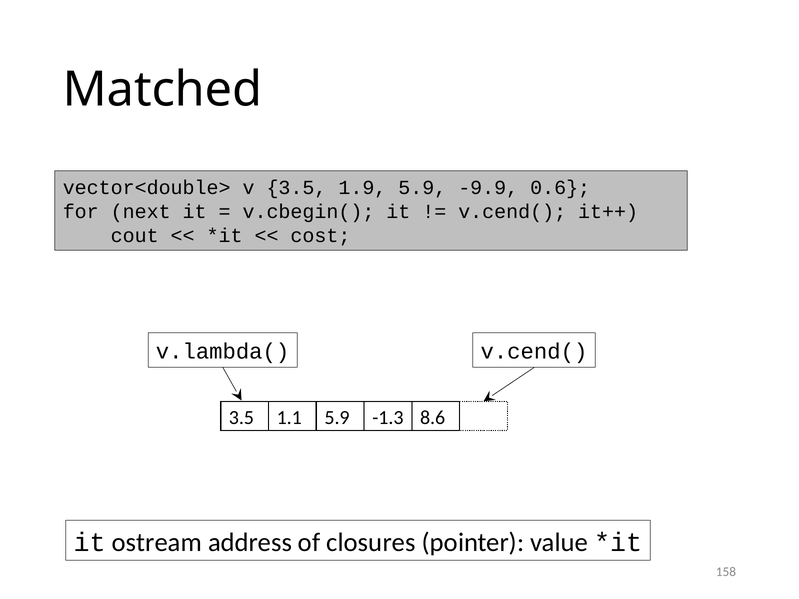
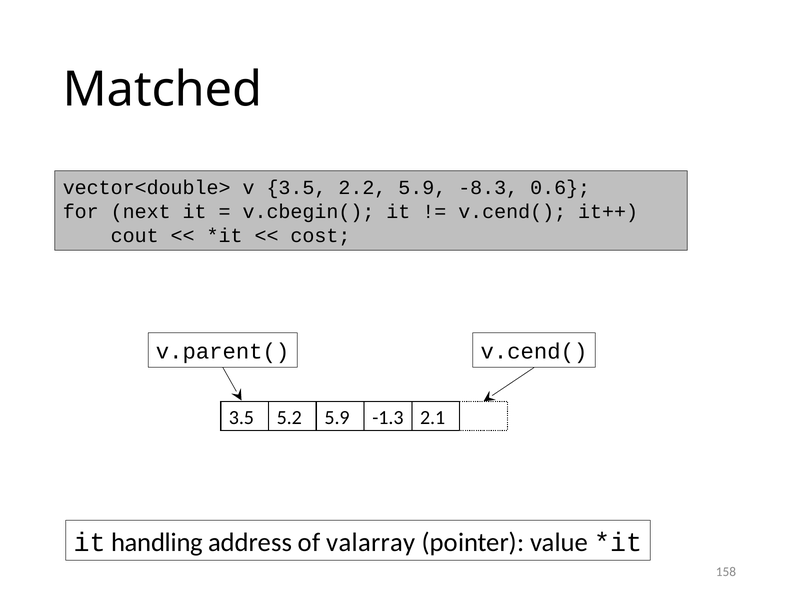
1.9: 1.9 -> 2.2 (362, 188)
-9.9: -9.9 -> -8.3 (488, 188)
v.lambda(: v.lambda( -> v.parent( (223, 352)
1.1: 1.1 -> 5.2 (289, 418)
8.6: 8.6 -> 2.1 (433, 418)
ostream: ostream -> handling (157, 542)
closures: closures -> valarray (371, 542)
